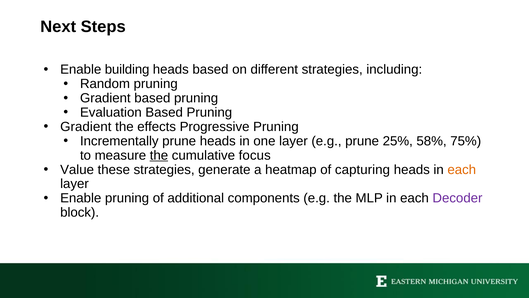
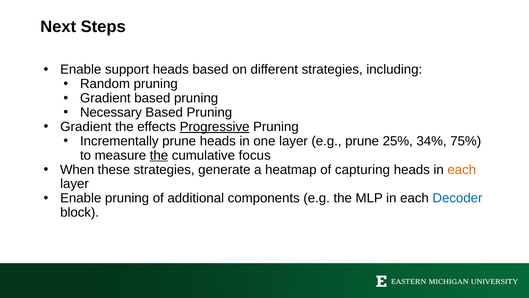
building: building -> support (127, 69)
Evaluation: Evaluation -> Necessary (111, 112)
Progressive underline: none -> present (215, 127)
58%: 58% -> 34% (432, 141)
Value: Value -> When (77, 169)
Decoder colour: purple -> blue (457, 198)
